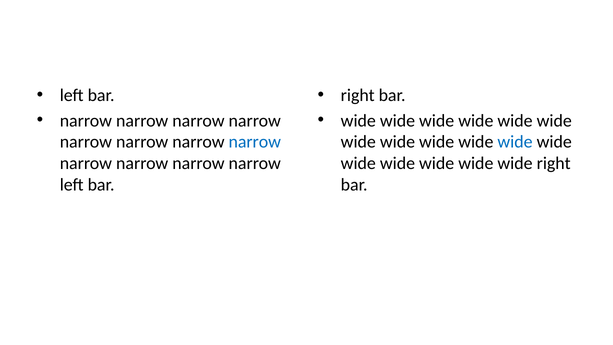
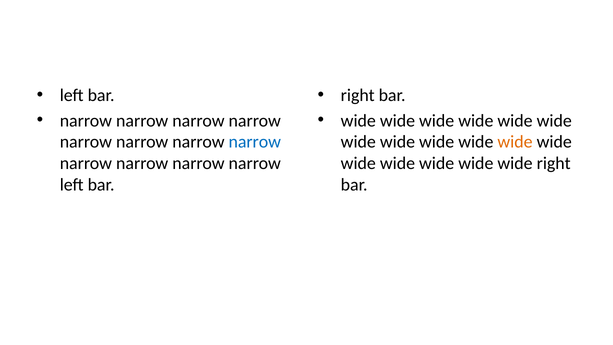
wide colour: blue -> orange (515, 142)
